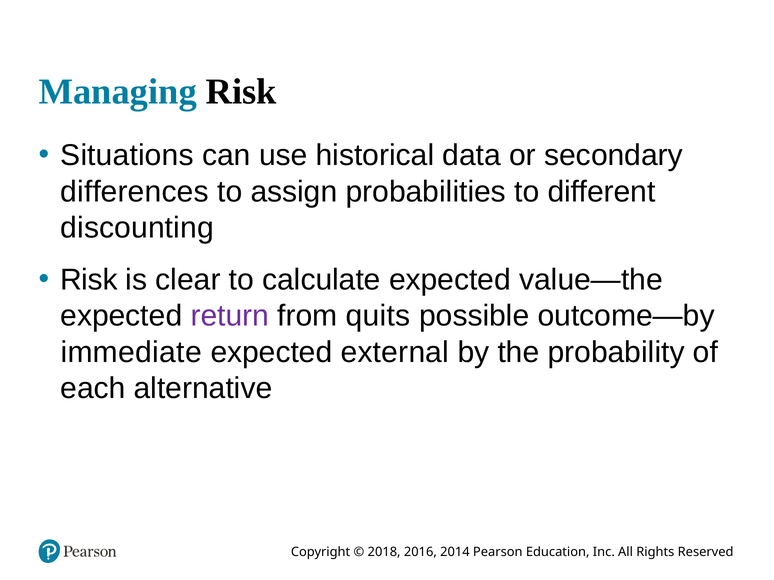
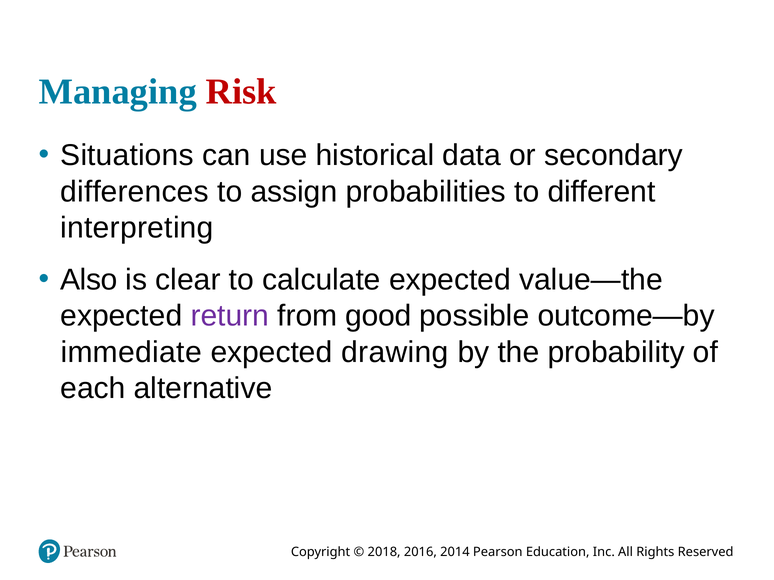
Risk colour: black -> red (241, 92)
discounting: discounting -> interpreting (137, 228)
Risk: Risk -> Also (89, 280)
quits: quits -> good (378, 316)
external: external -> drawing (395, 352)
